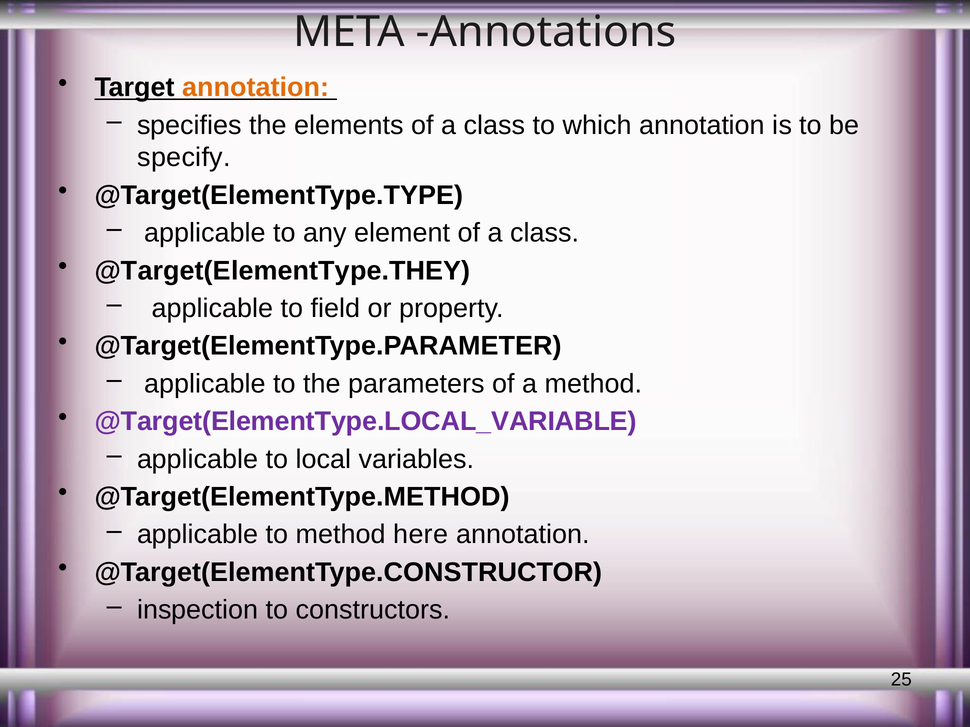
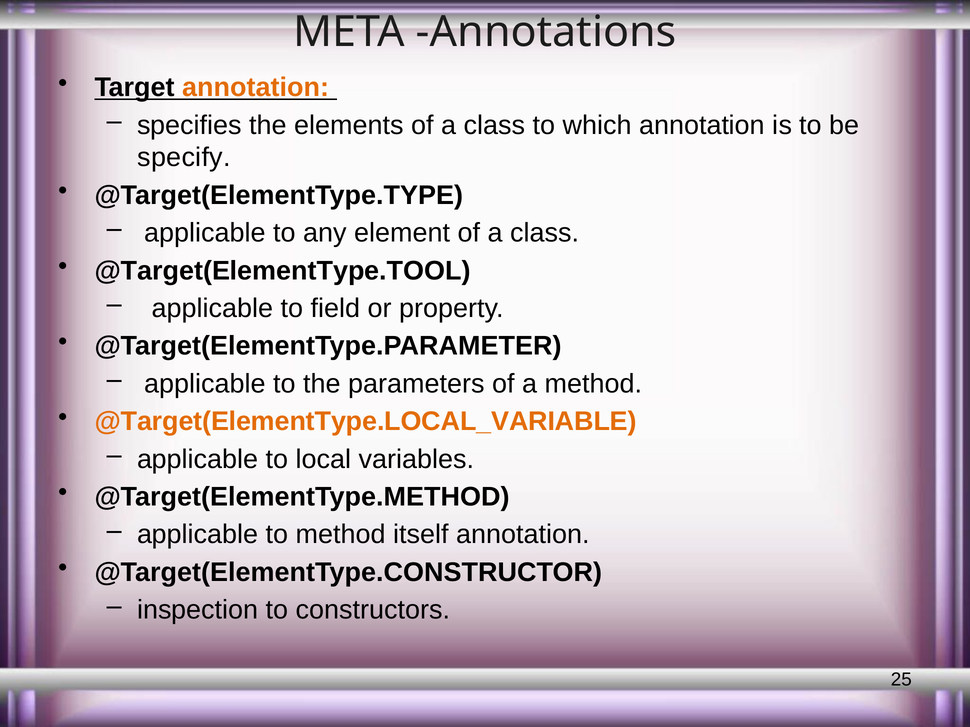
@Target(ElementType.THEY: @Target(ElementType.THEY -> @Target(ElementType.TOOL (283, 271)
@Target(ElementType.LOCAL_VARIABLE colour: purple -> orange (366, 422)
here: here -> itself (421, 535)
